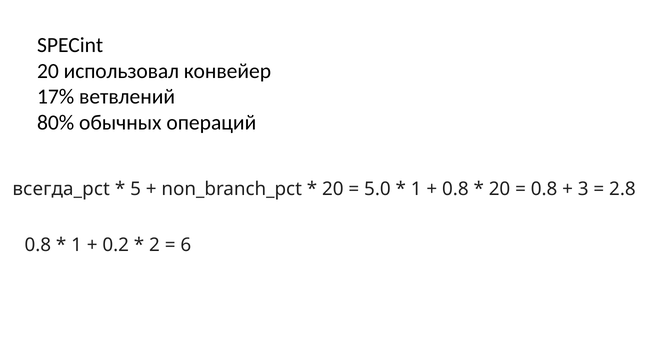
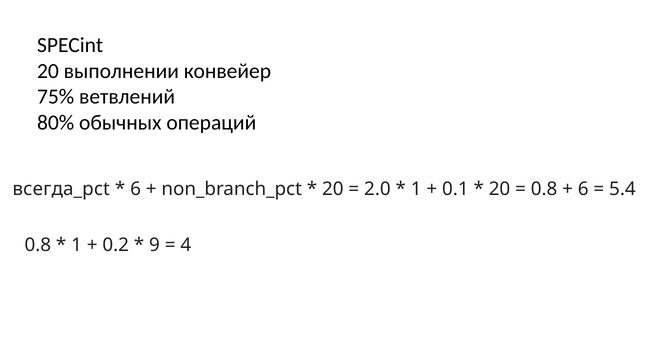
использовал: использовал -> выполнении (121, 71)
17%: 17% -> 75% (56, 97)
5: 5 -> 6 (136, 189)
5.0: 5.0 -> 2.0 (377, 189)
0.8: 0.8 -> 0.1 (455, 189)
3: 3 -> 6 (583, 189)
2.8: 2.8 -> 5.4 (622, 189)
2: 2 -> 9 (154, 245)
6: 6 -> 4 (186, 245)
